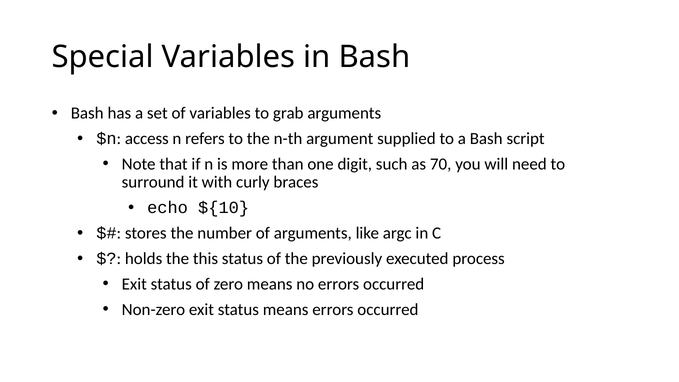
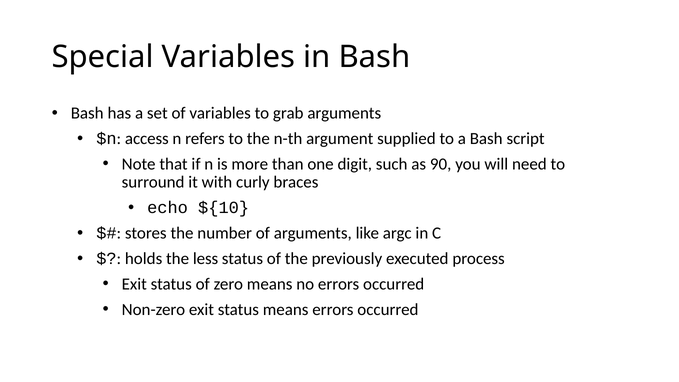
70: 70 -> 90 (441, 164)
this: this -> less (206, 259)
